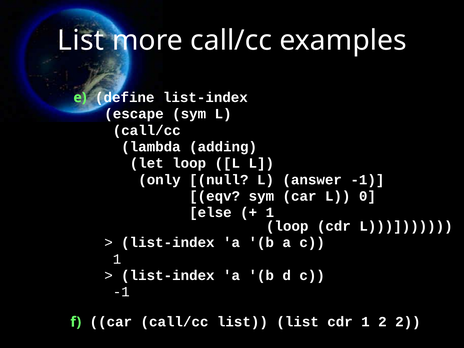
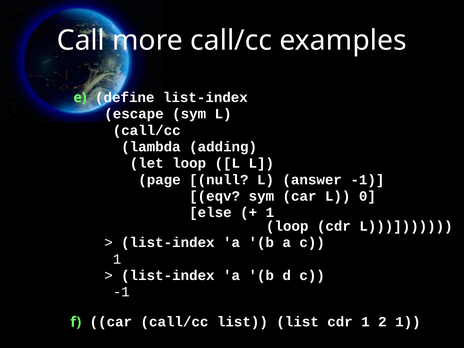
List: List -> Call (81, 41)
only: only -> page (159, 180)
2 2: 2 -> 1 (408, 322)
